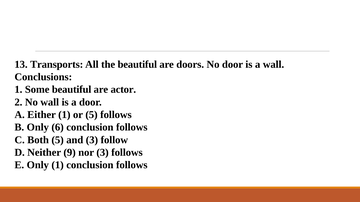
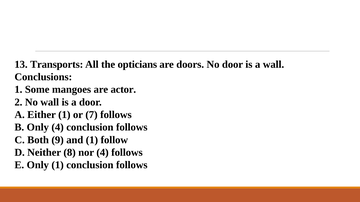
the beautiful: beautiful -> opticians (137, 65)
Some beautiful: beautiful -> mangoes (72, 90)
or 5: 5 -> 7 (91, 115)
Only 6: 6 -> 4 (58, 128)
Both 5: 5 -> 9 (58, 140)
and 3: 3 -> 1 (92, 140)
9: 9 -> 8 (70, 153)
nor 3: 3 -> 4 (103, 153)
